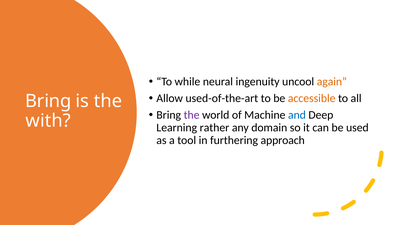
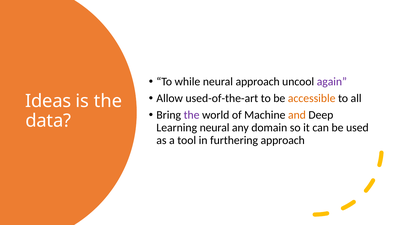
neural ingenuity: ingenuity -> approach (258, 82)
again colour: orange -> purple (332, 82)
Bring: Bring -> Ideas (48, 101)
and colour: blue -> orange (297, 115)
with: with -> data (48, 121)
Learning rather: rather -> neural (215, 128)
